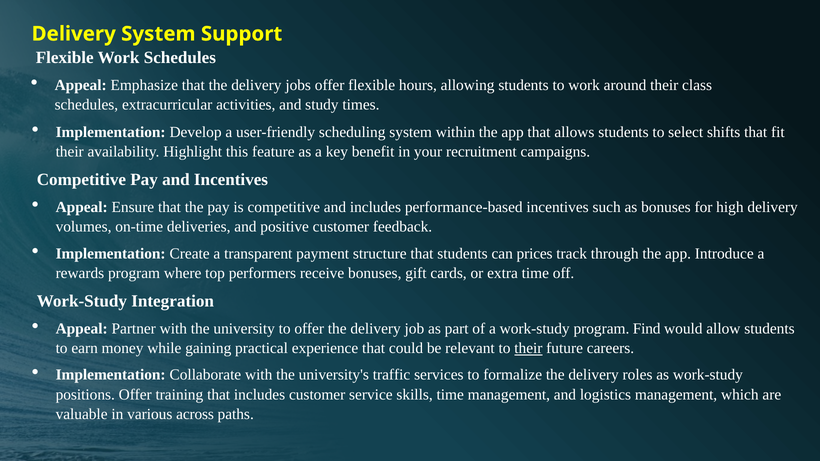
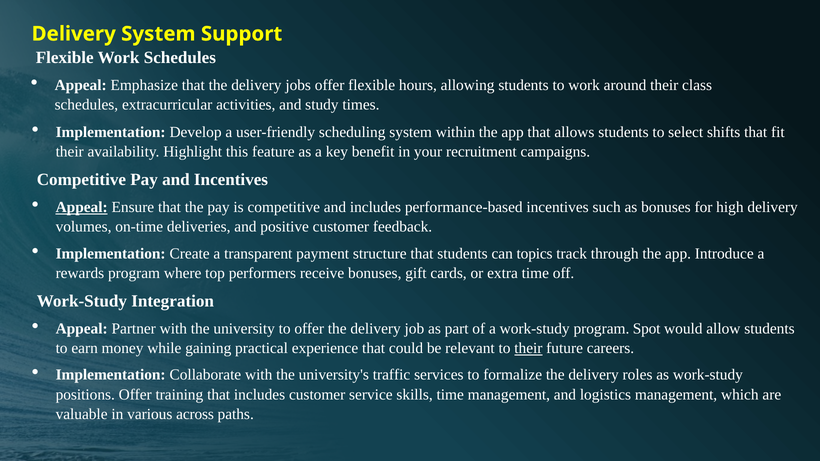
Appeal underline: none -> present (82, 207)
prices: prices -> topics (535, 254)
Find: Find -> Spot (647, 329)
